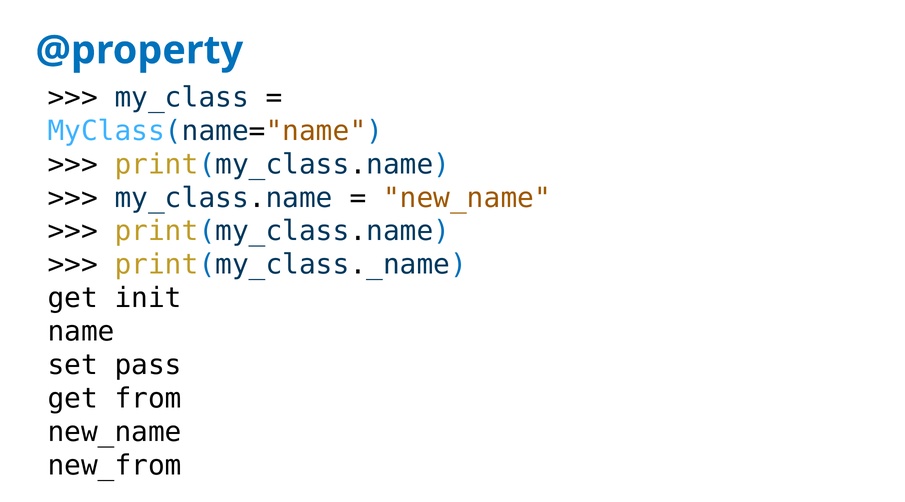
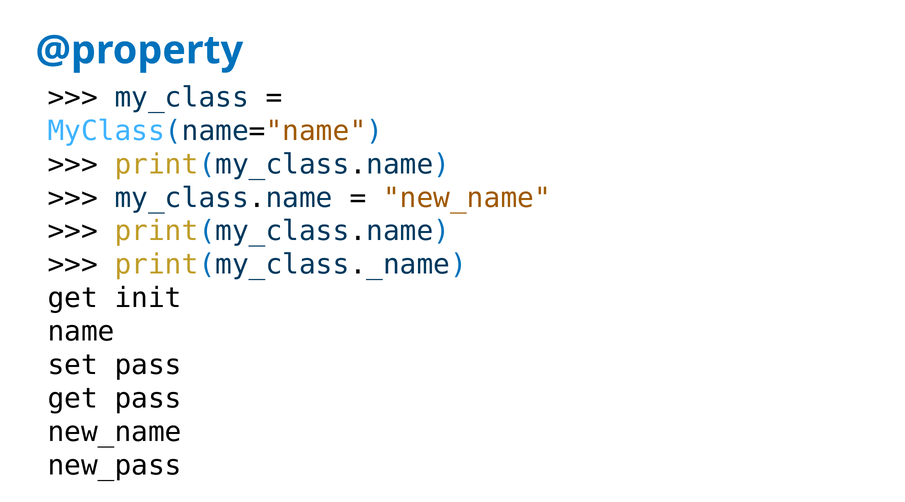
get from: from -> pass (148, 398)
new_from: new_from -> new_pass (115, 465)
